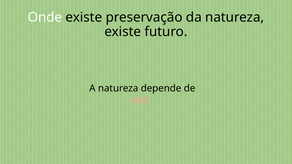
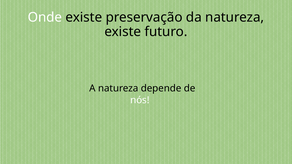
nós colour: pink -> white (140, 100)
